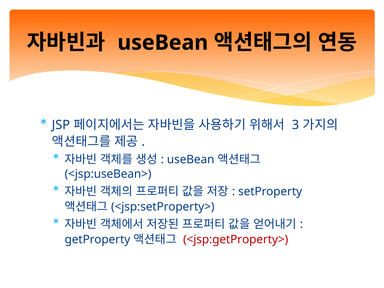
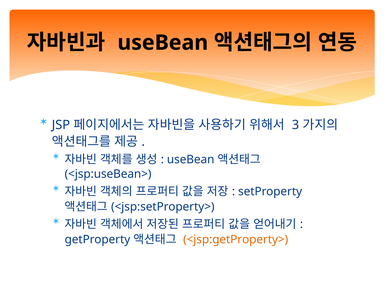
<jsp:getProperty> colour: red -> orange (236, 239)
